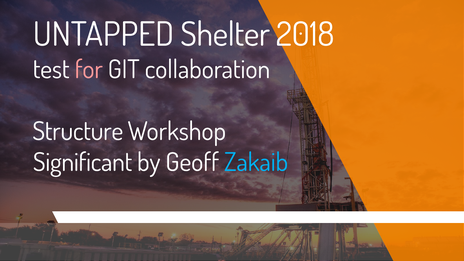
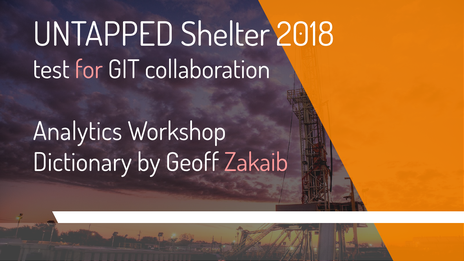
Structure: Structure -> Analytics (78, 132)
Significant: Significant -> Dictionary (82, 162)
Zakaib colour: light blue -> pink (256, 162)
